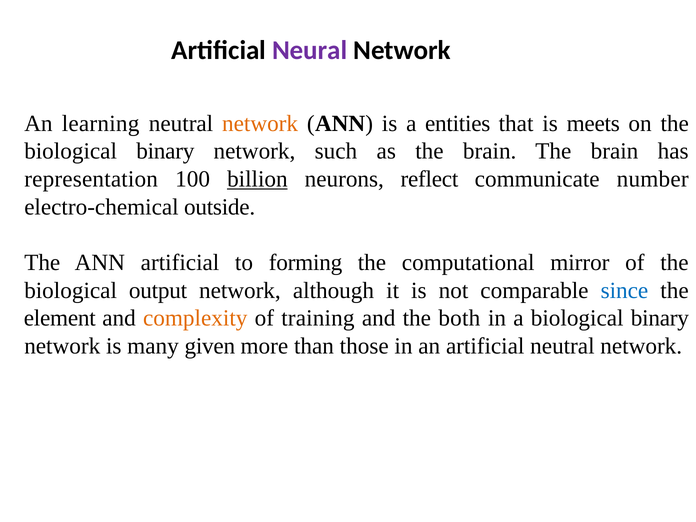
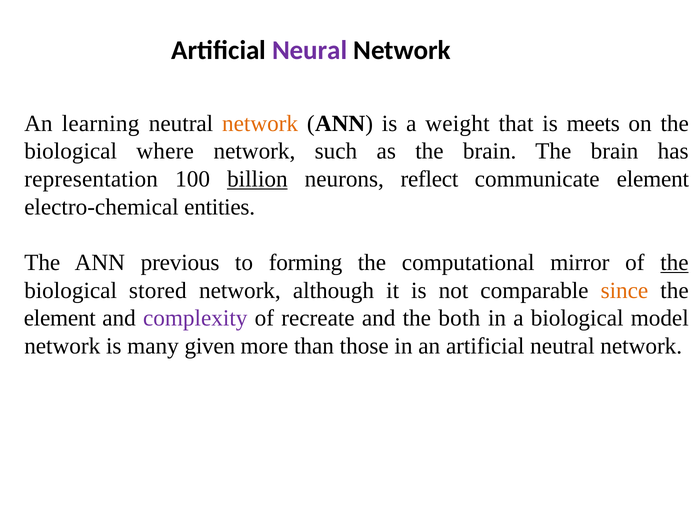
entities: entities -> weight (457, 123)
binary: binary -> where (165, 151)
communicate number: number -> element (653, 179)
outside: outside -> entities (220, 207)
ANN artificial: artificial -> previous (180, 263)
the underline: none -> present (674, 263)
output: output -> stored (158, 290)
since colour: blue -> orange (624, 290)
complexity colour: orange -> purple (195, 318)
training: training -> recreate (318, 318)
a biological binary: binary -> model (660, 318)
